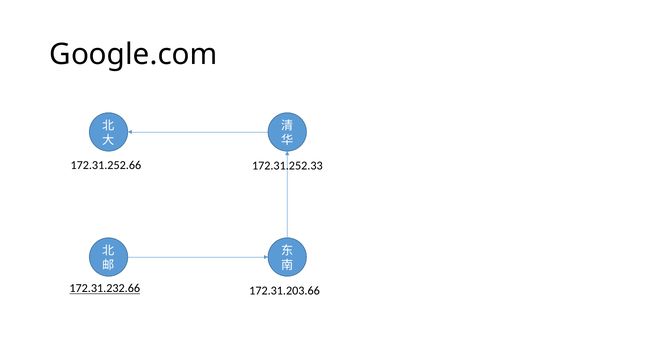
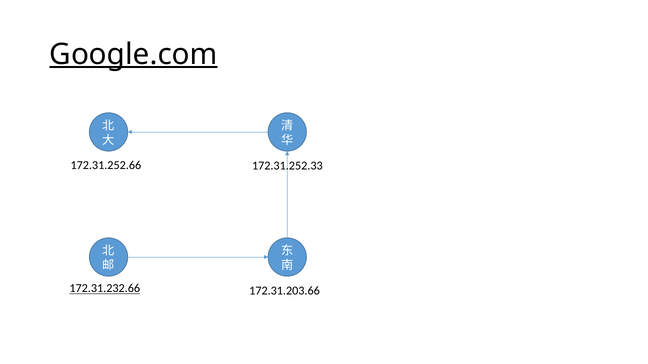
Google.com underline: none -> present (133, 54)
